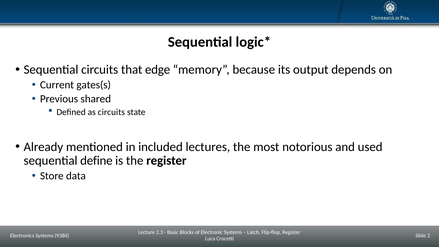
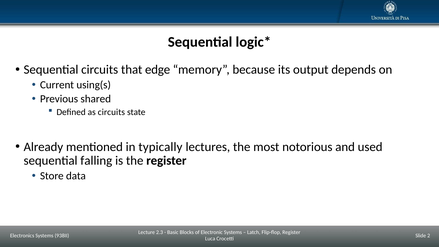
gates(s: gates(s -> using(s (94, 85)
included: included -> typically (160, 147)
define: define -> falling (96, 161)
